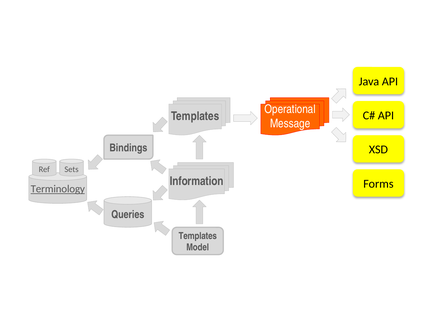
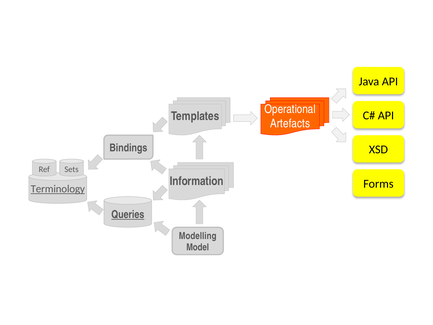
Message: Message -> Artefacts (290, 123)
Queries underline: none -> present (128, 214)
Templates: Templates -> Modelling (198, 236)
